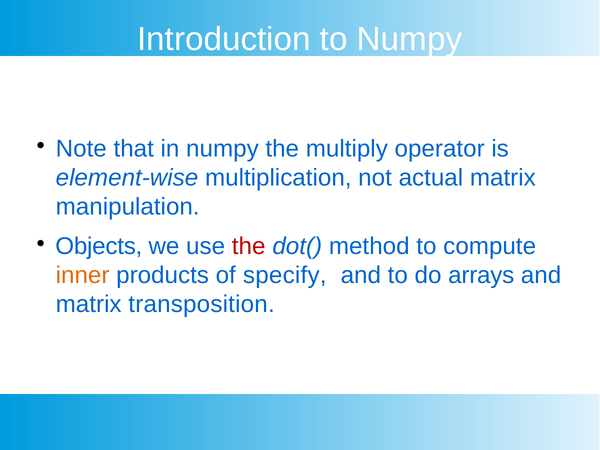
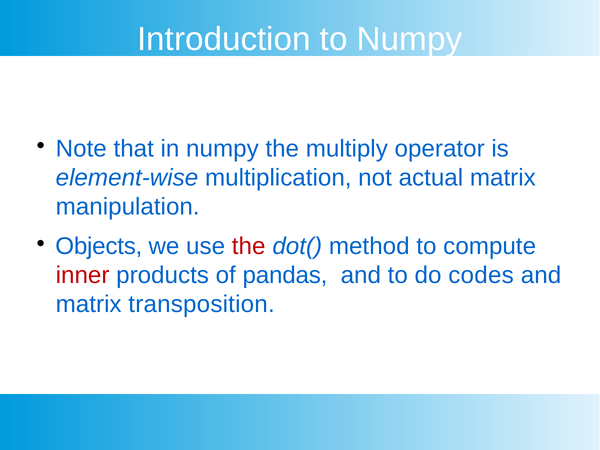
inner colour: orange -> red (83, 275)
specify: specify -> pandas (285, 275)
arrays: arrays -> codes (481, 275)
